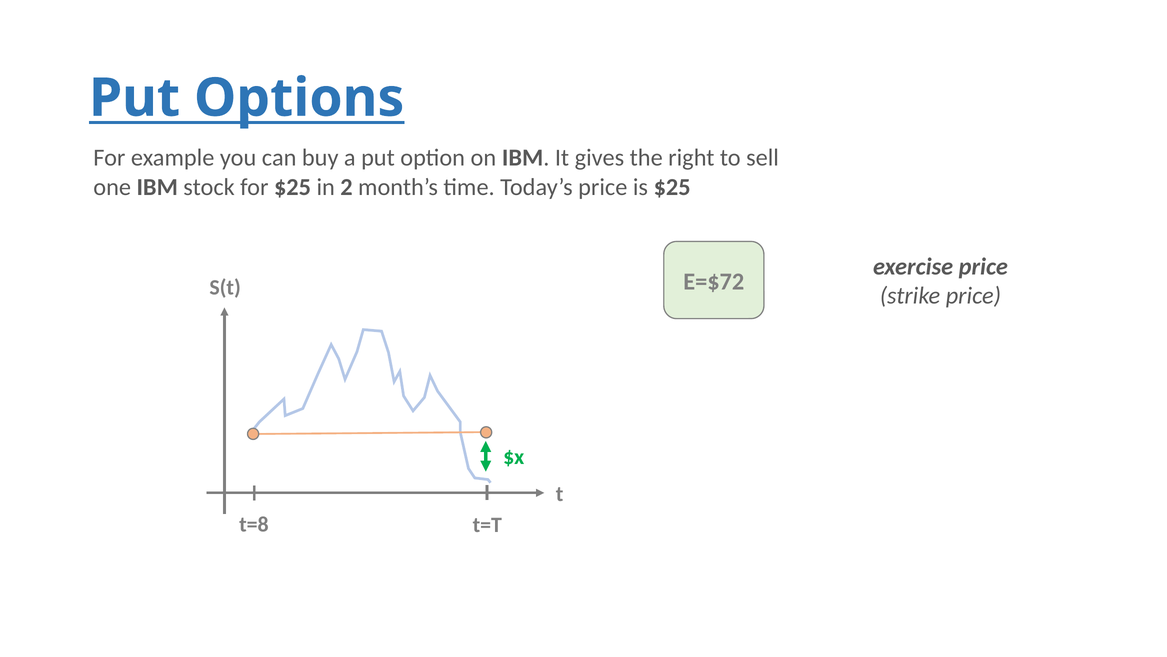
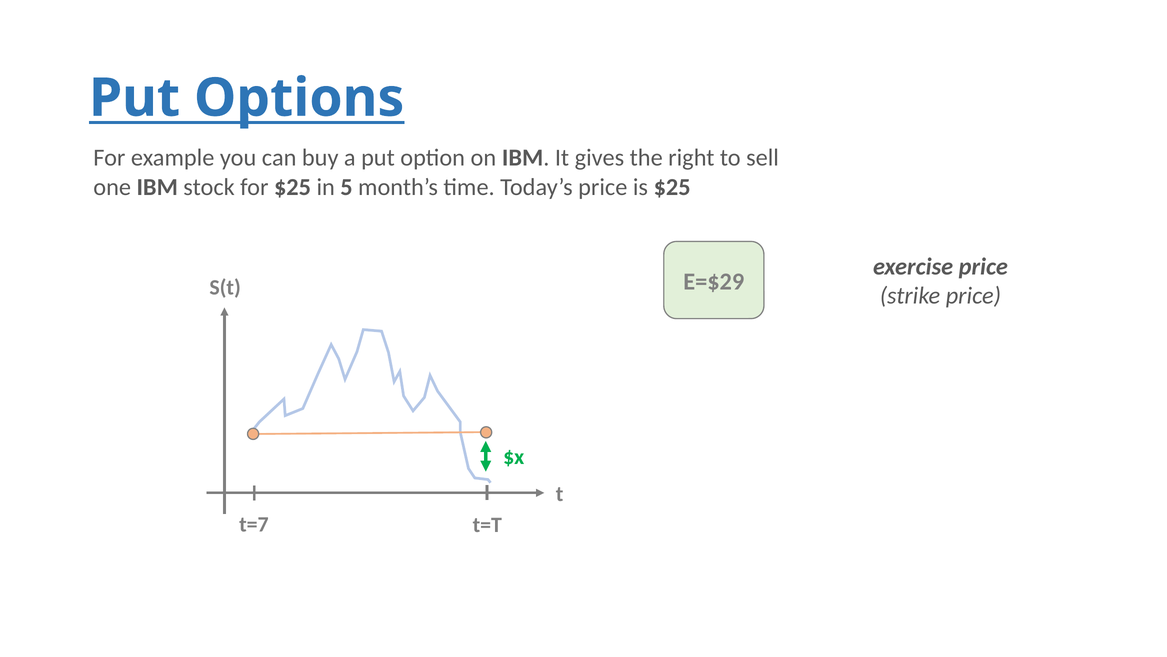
2: 2 -> 5 (346, 187)
E=$72: E=$72 -> E=$29 (714, 281)
t=8: t=8 -> t=7 (254, 524)
